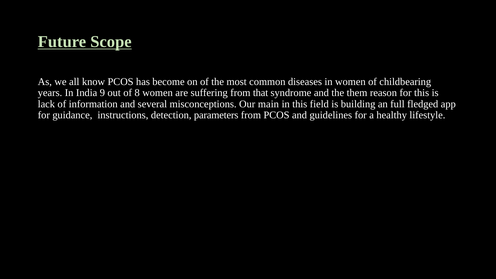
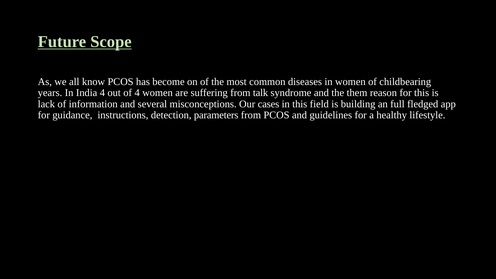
India 9: 9 -> 4 (102, 93)
of 8: 8 -> 4 (137, 93)
that: that -> talk (261, 93)
main: main -> cases (269, 104)
